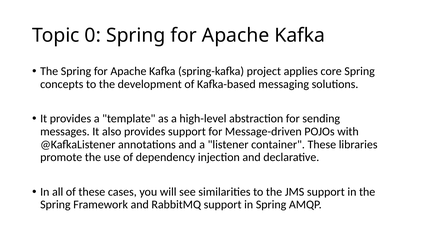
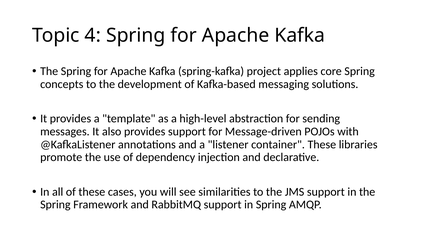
0: 0 -> 4 (93, 36)
